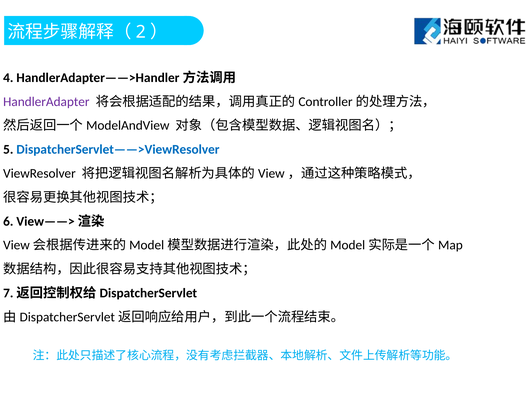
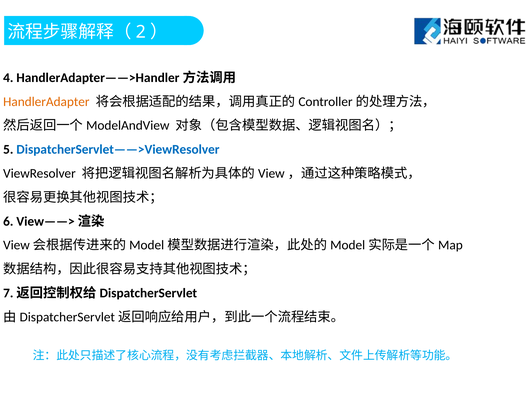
HandlerAdapter colour: purple -> orange (46, 102)
